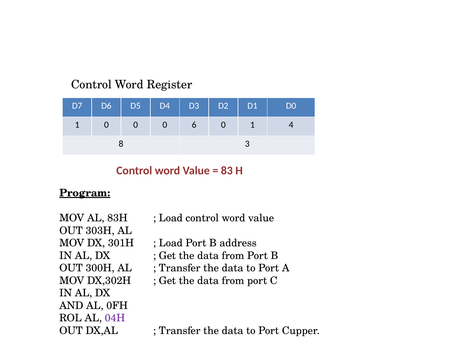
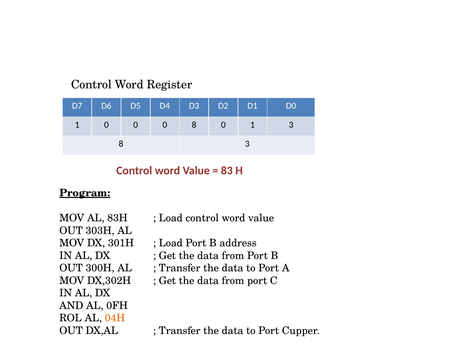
0 6: 6 -> 8 (194, 125)
1 4: 4 -> 3 (291, 125)
04H colour: purple -> orange (115, 318)
